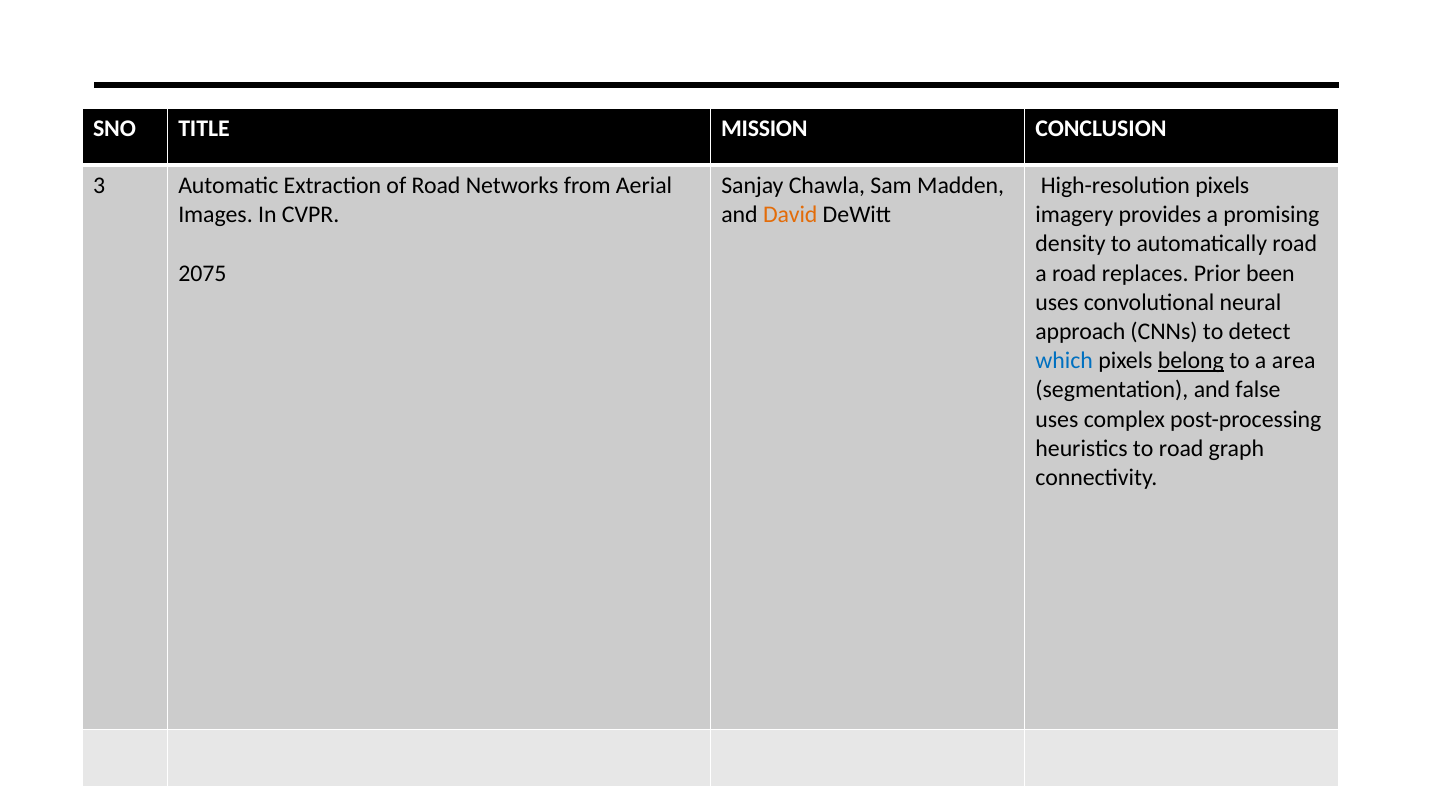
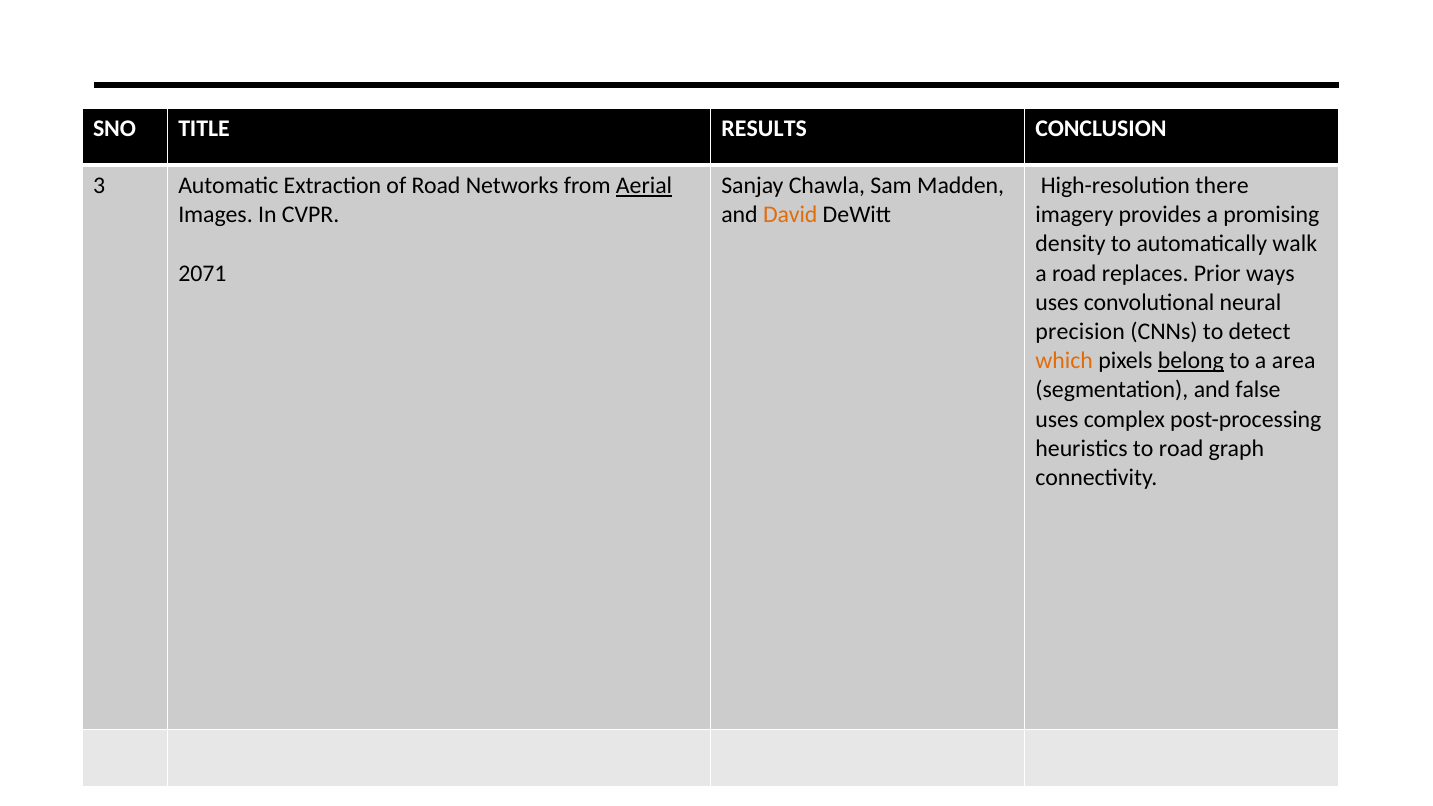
MISSION: MISSION -> RESULTS (764, 129)
Aerial underline: none -> present (644, 186)
High-resolution pixels: pixels -> there (1222, 186)
automatically road: road -> walk (1295, 244)
2075: 2075 -> 2071 (202, 273)
been: been -> ways (1270, 273)
approach: approach -> precision (1080, 332)
which colour: blue -> orange (1064, 361)
